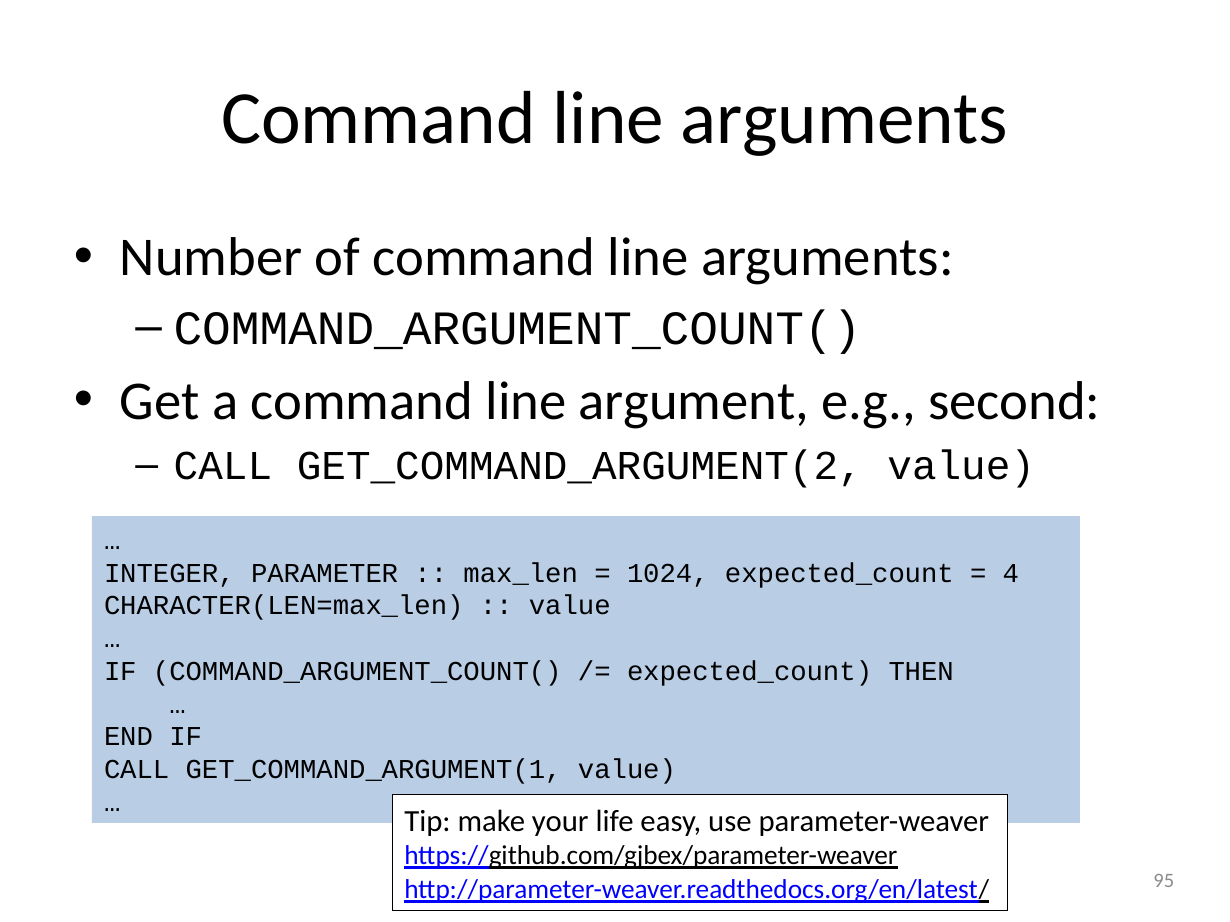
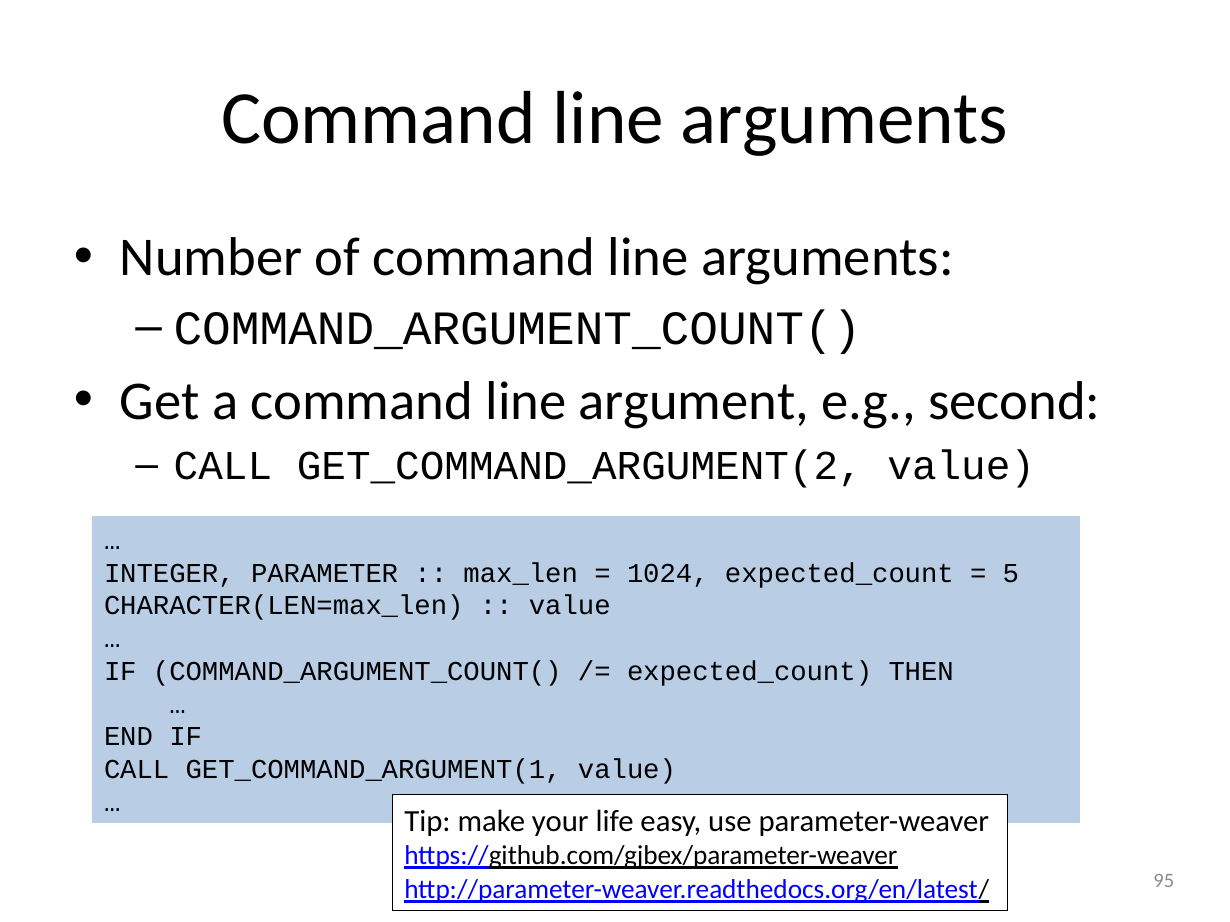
4: 4 -> 5 (1011, 573)
